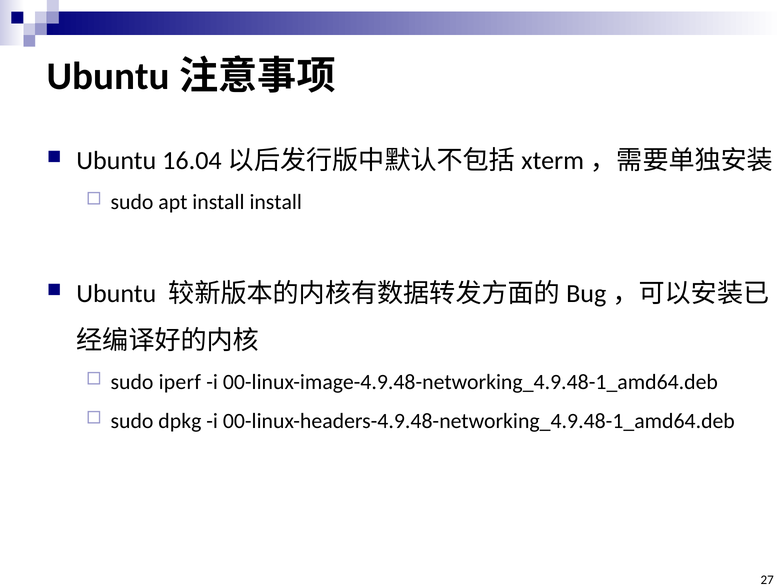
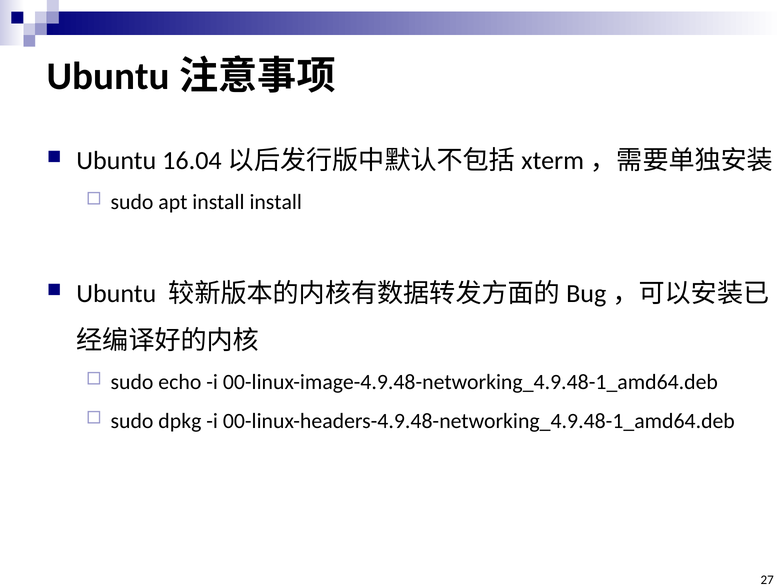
iperf: iperf -> echo (180, 382)
